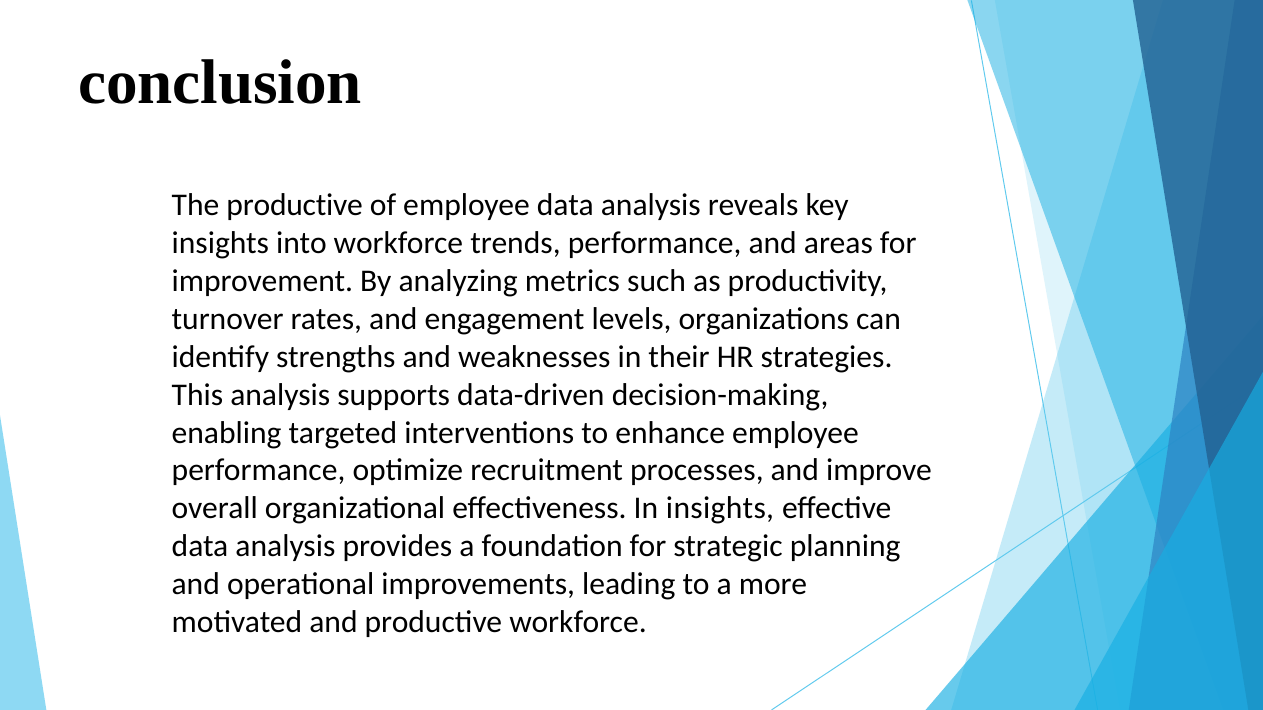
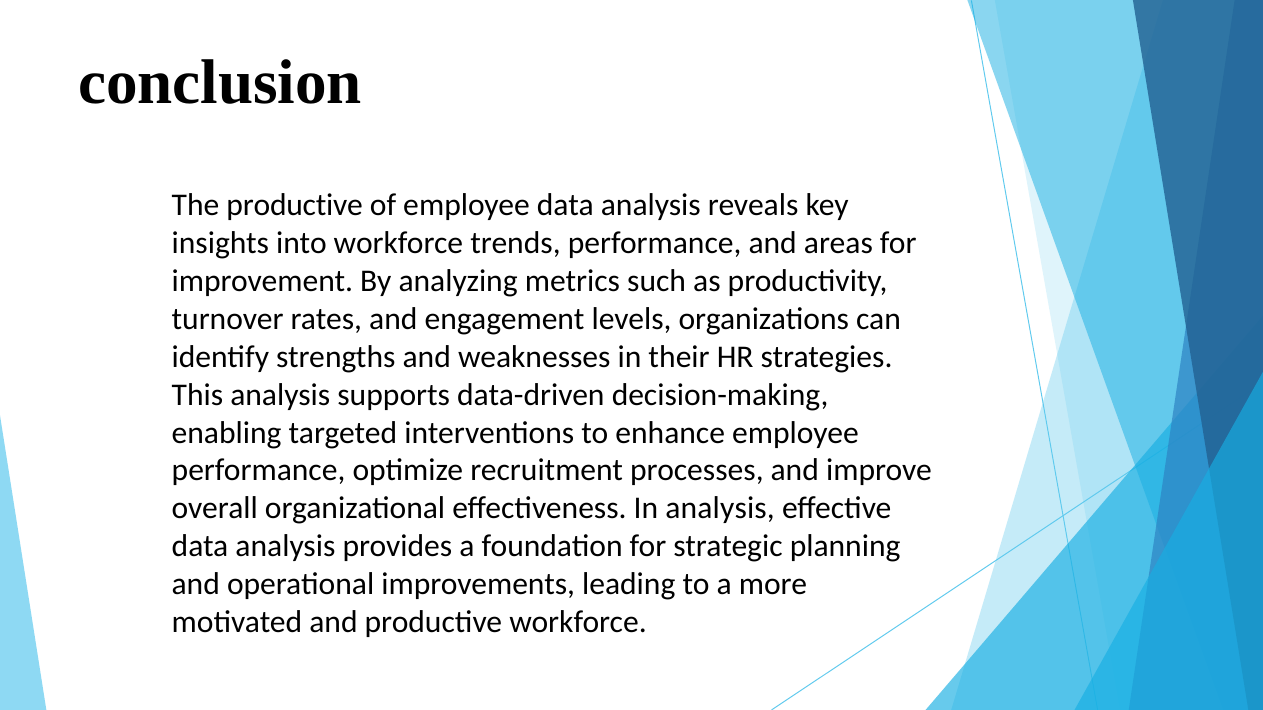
In insights: insights -> analysis (720, 509)
